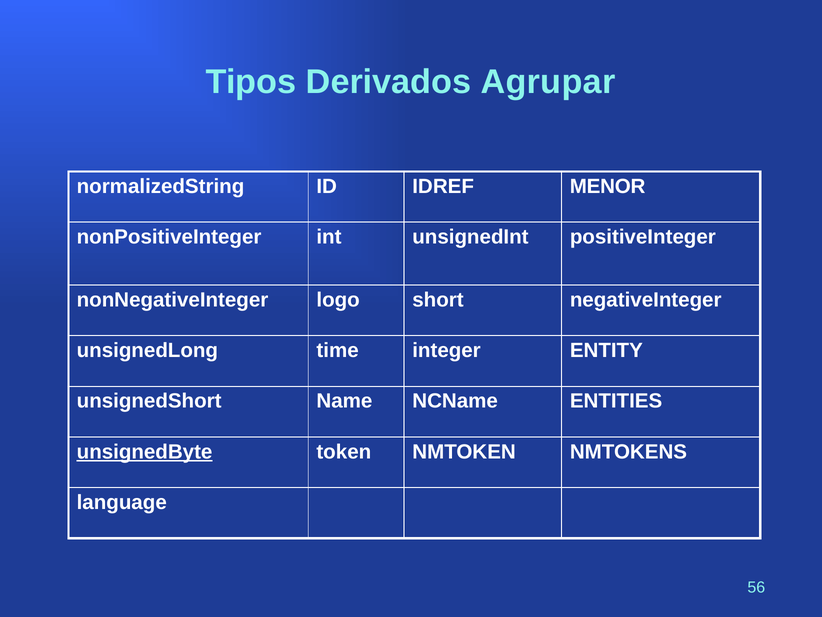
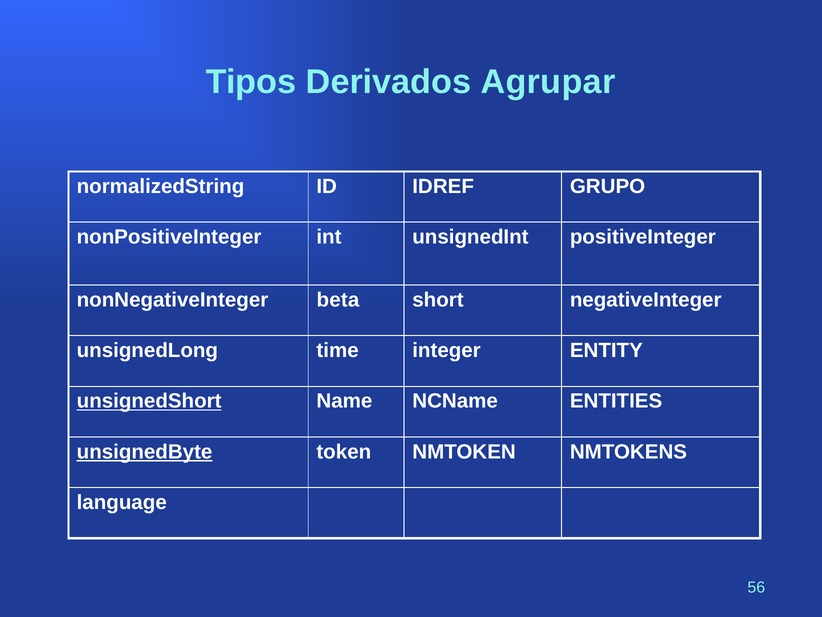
MENOR: MENOR -> GRUPO (608, 186)
logo: logo -> beta (338, 300)
unsignedShort underline: none -> present (149, 401)
